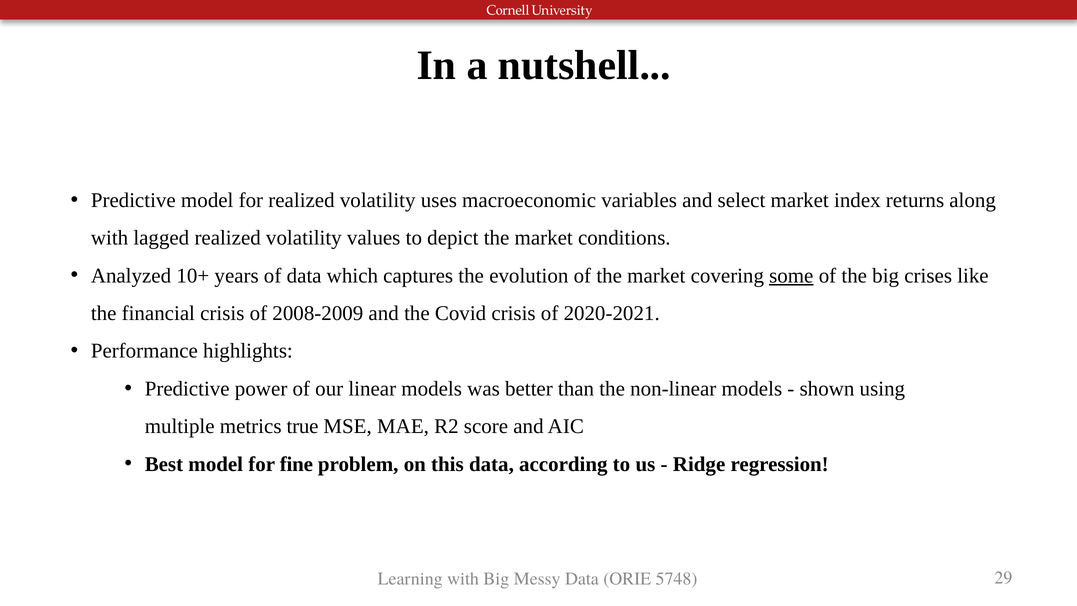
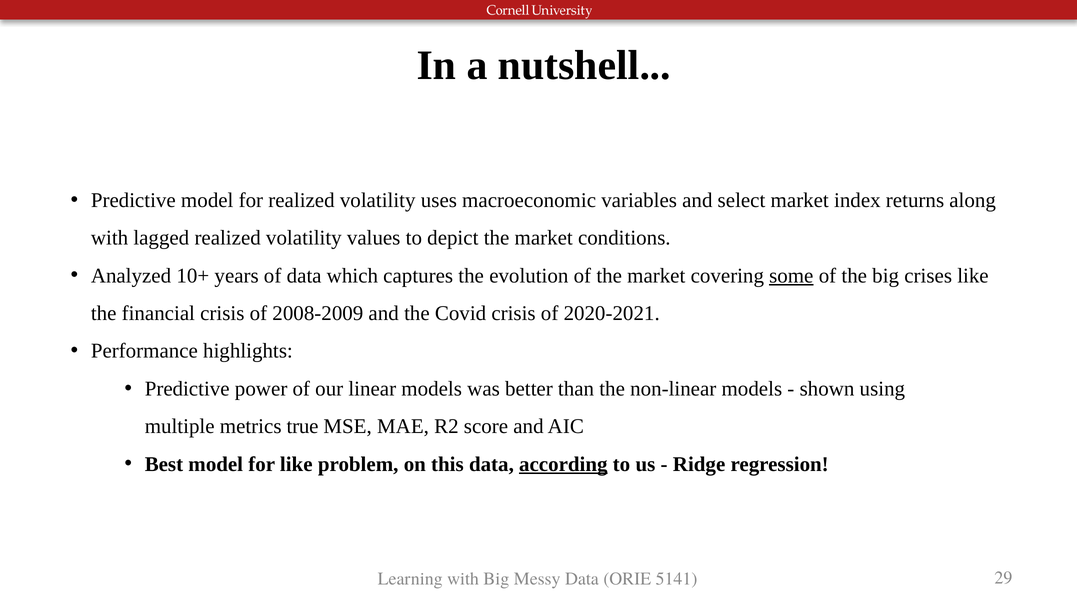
for fine: fine -> like (296, 464)
according underline: none -> present (563, 464)
5748: 5748 -> 5141 (676, 579)
